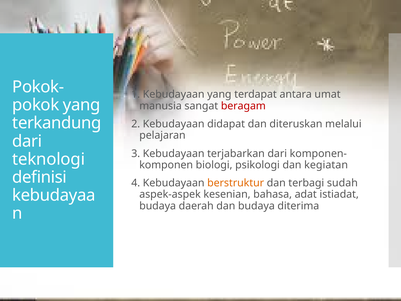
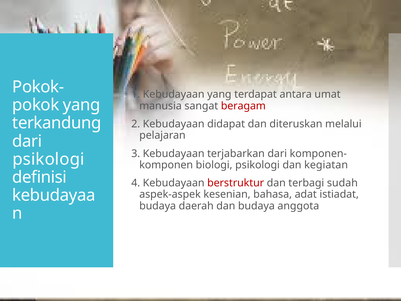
teknologi: teknologi -> psikologi (49, 159)
berstruktur colour: orange -> red (236, 183)
diterima: diterima -> anggota (298, 206)
